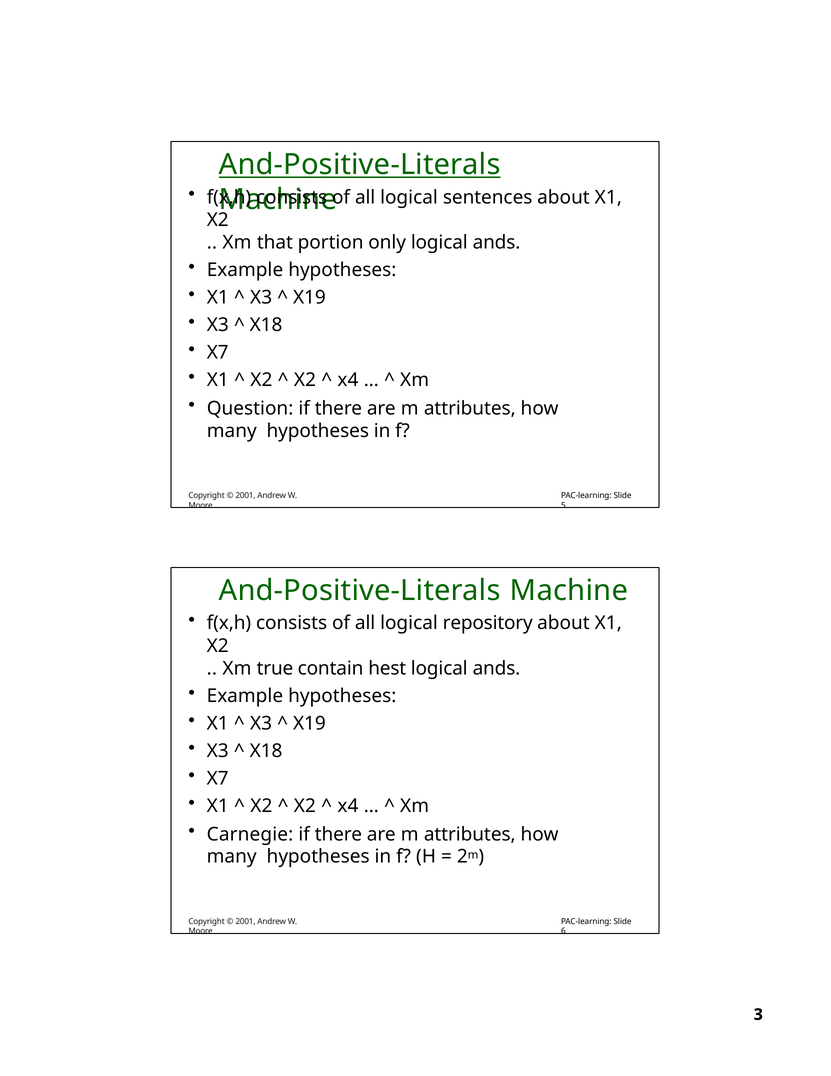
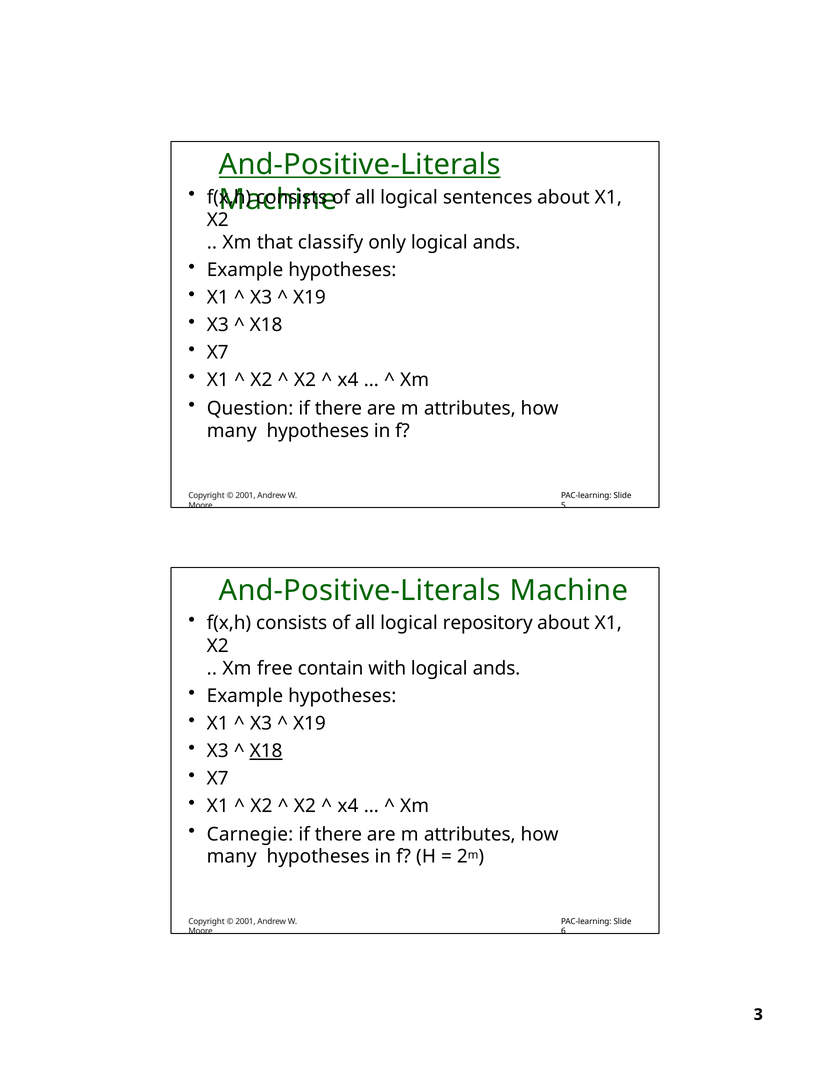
portion: portion -> classify (331, 242)
true: true -> free (275, 668)
hest: hest -> with (387, 668)
X18 underline: none -> present (266, 751)
